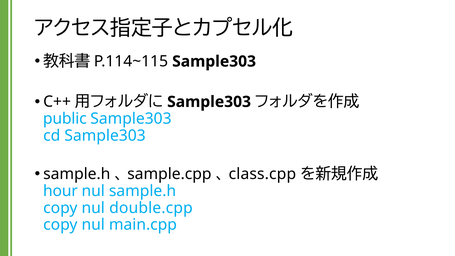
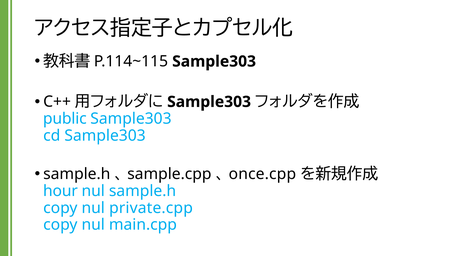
class.cpp: class.cpp -> once.cpp (262, 174)
double.cpp: double.cpp -> private.cpp (151, 208)
